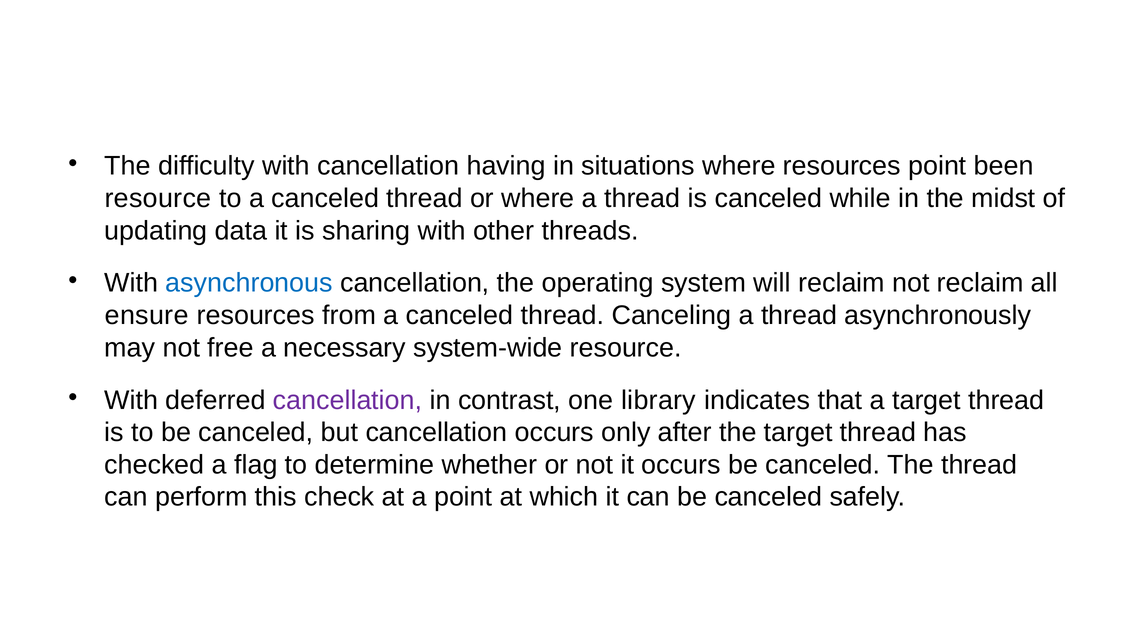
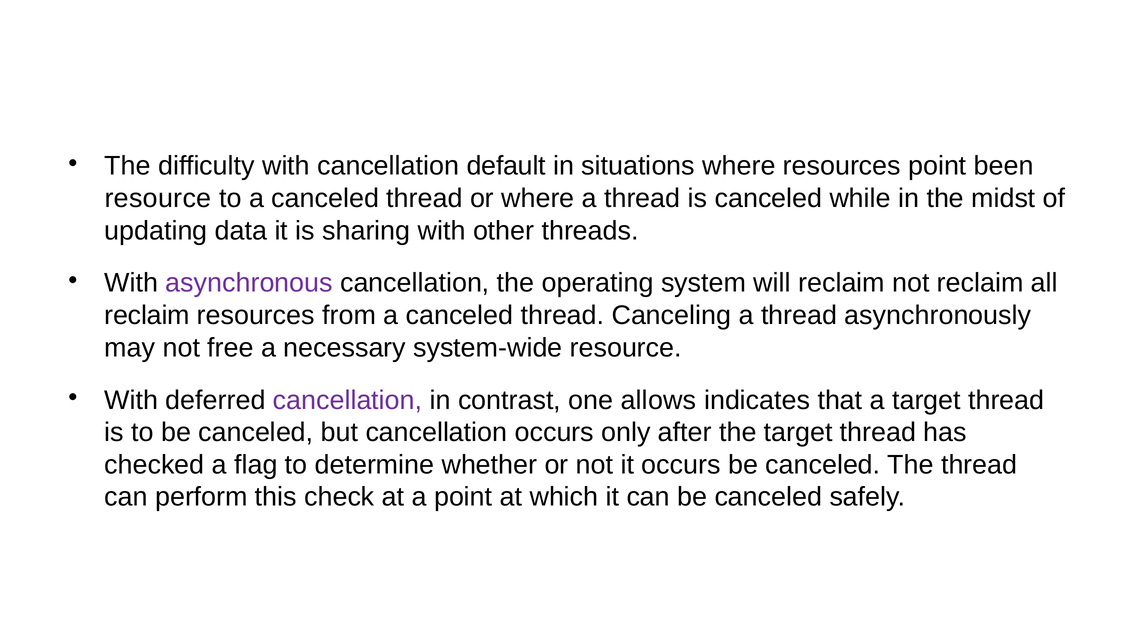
having: having -> default (506, 166)
asynchronous colour: blue -> purple (249, 283)
ensure: ensure -> reclaim (147, 315)
library: library -> allows (659, 400)
